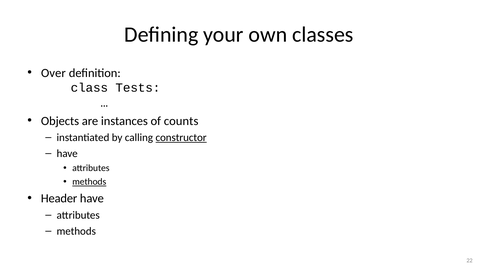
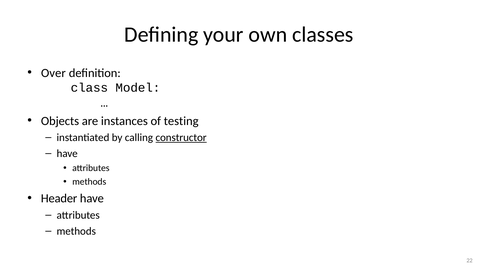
Tests: Tests -> Model (138, 88)
counts: counts -> testing (181, 121)
methods underline: present -> none (89, 182)
